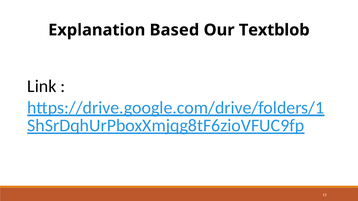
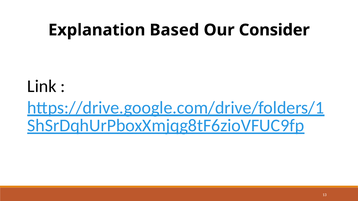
Textblob: Textblob -> Consider (274, 30)
